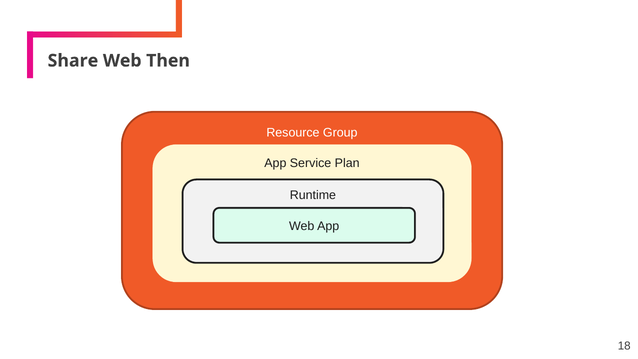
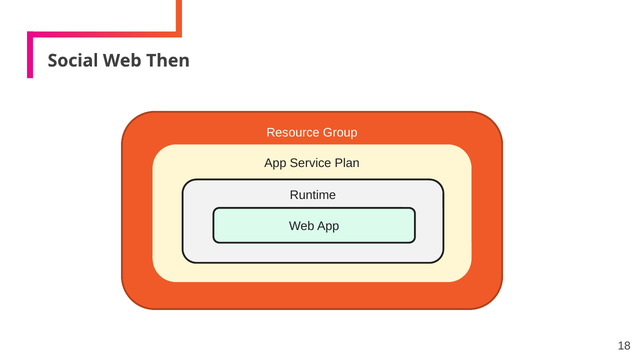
Share: Share -> Social (73, 61)
